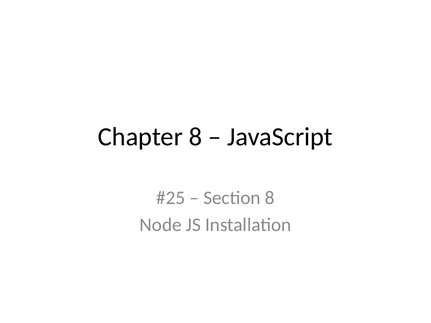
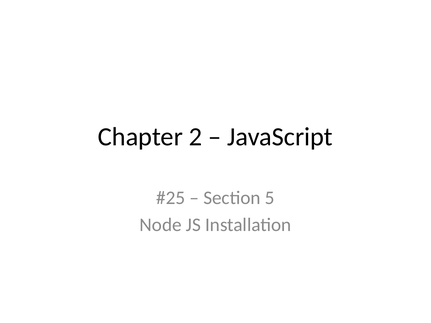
Chapter 8: 8 -> 2 (195, 137)
Section 8: 8 -> 5 (270, 198)
